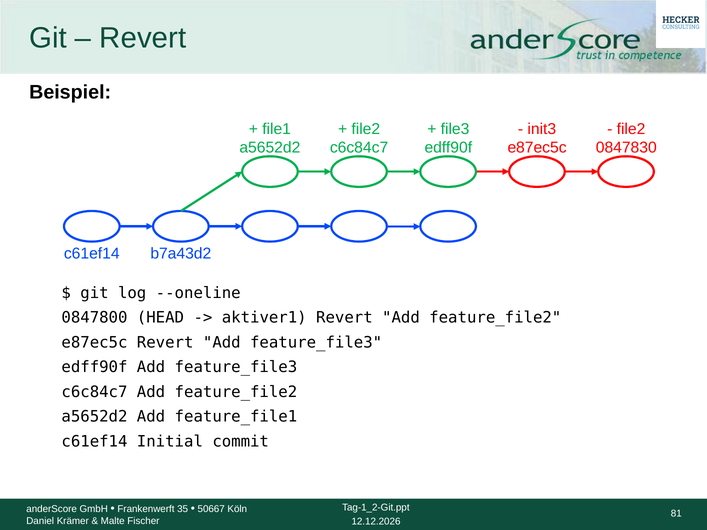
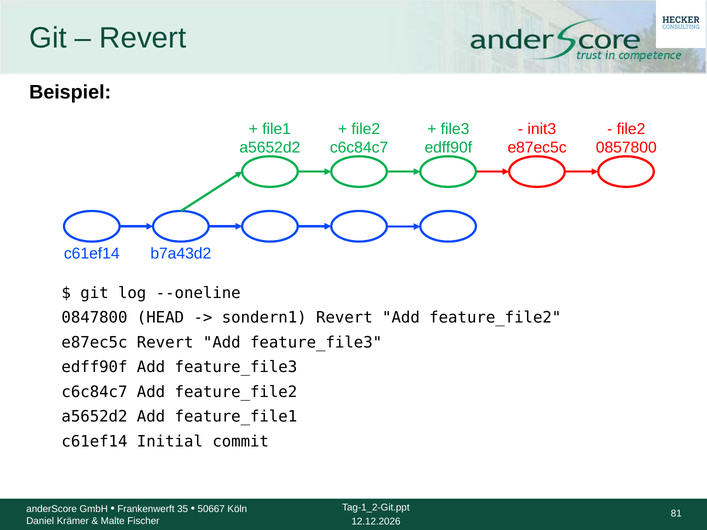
0847830: 0847830 -> 0857800 (626, 148)
aktiver1: aktiver1 -> sondern1 (264, 318)
